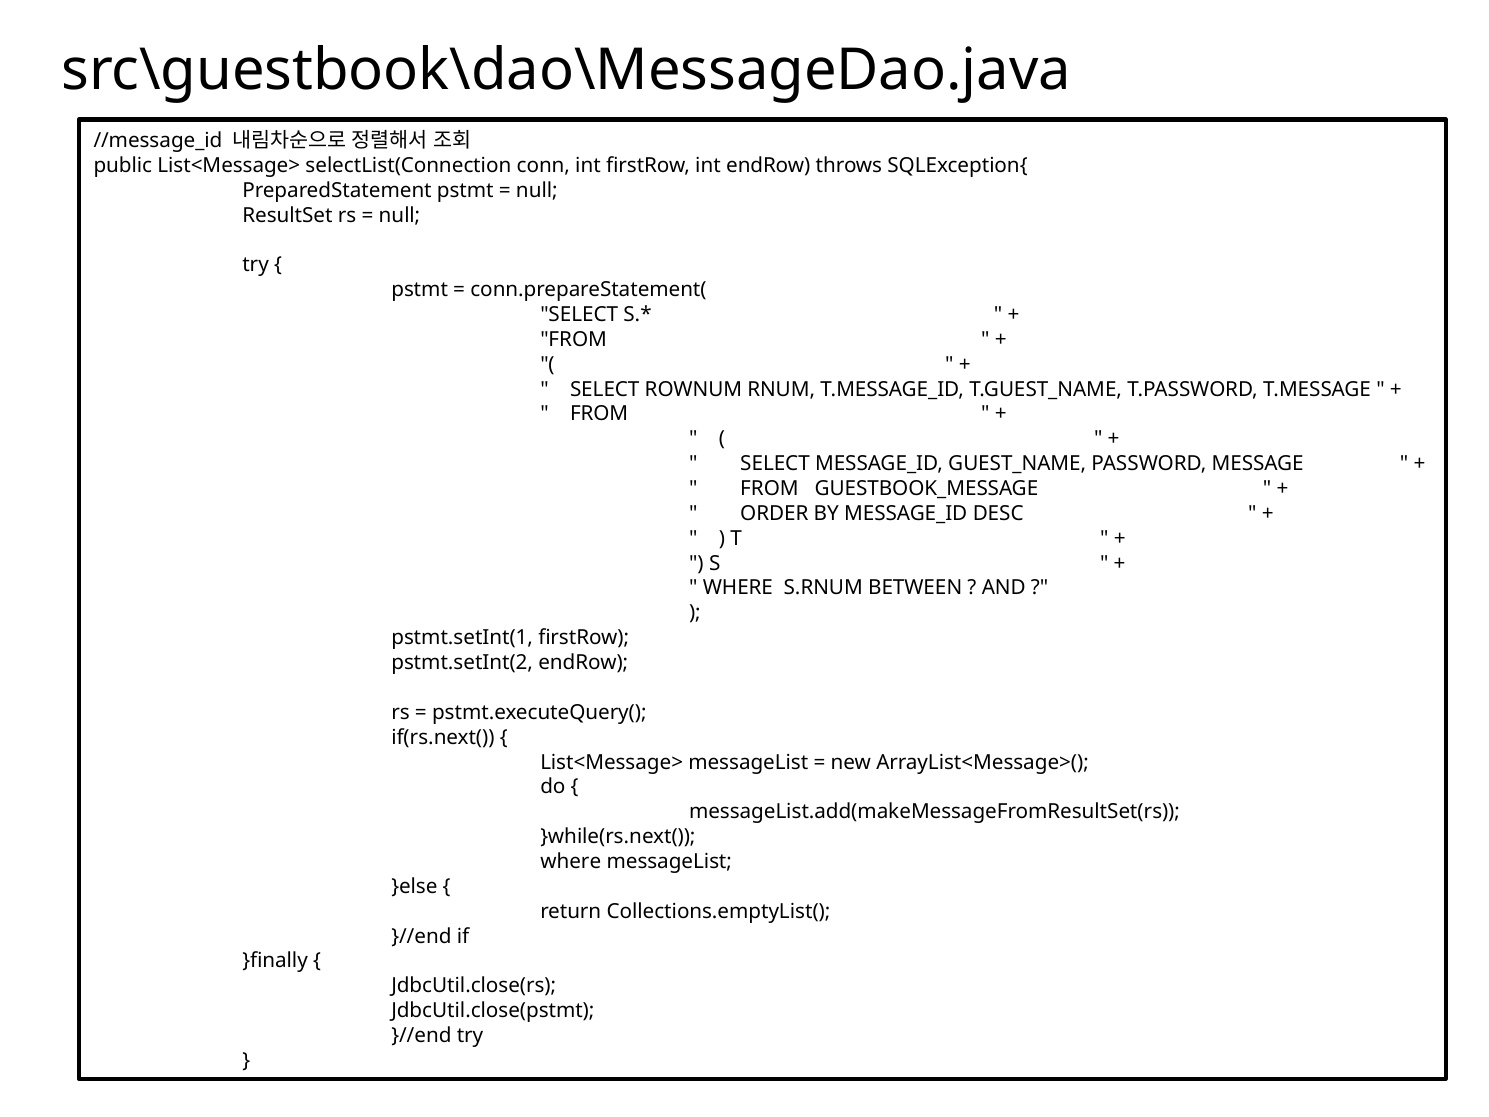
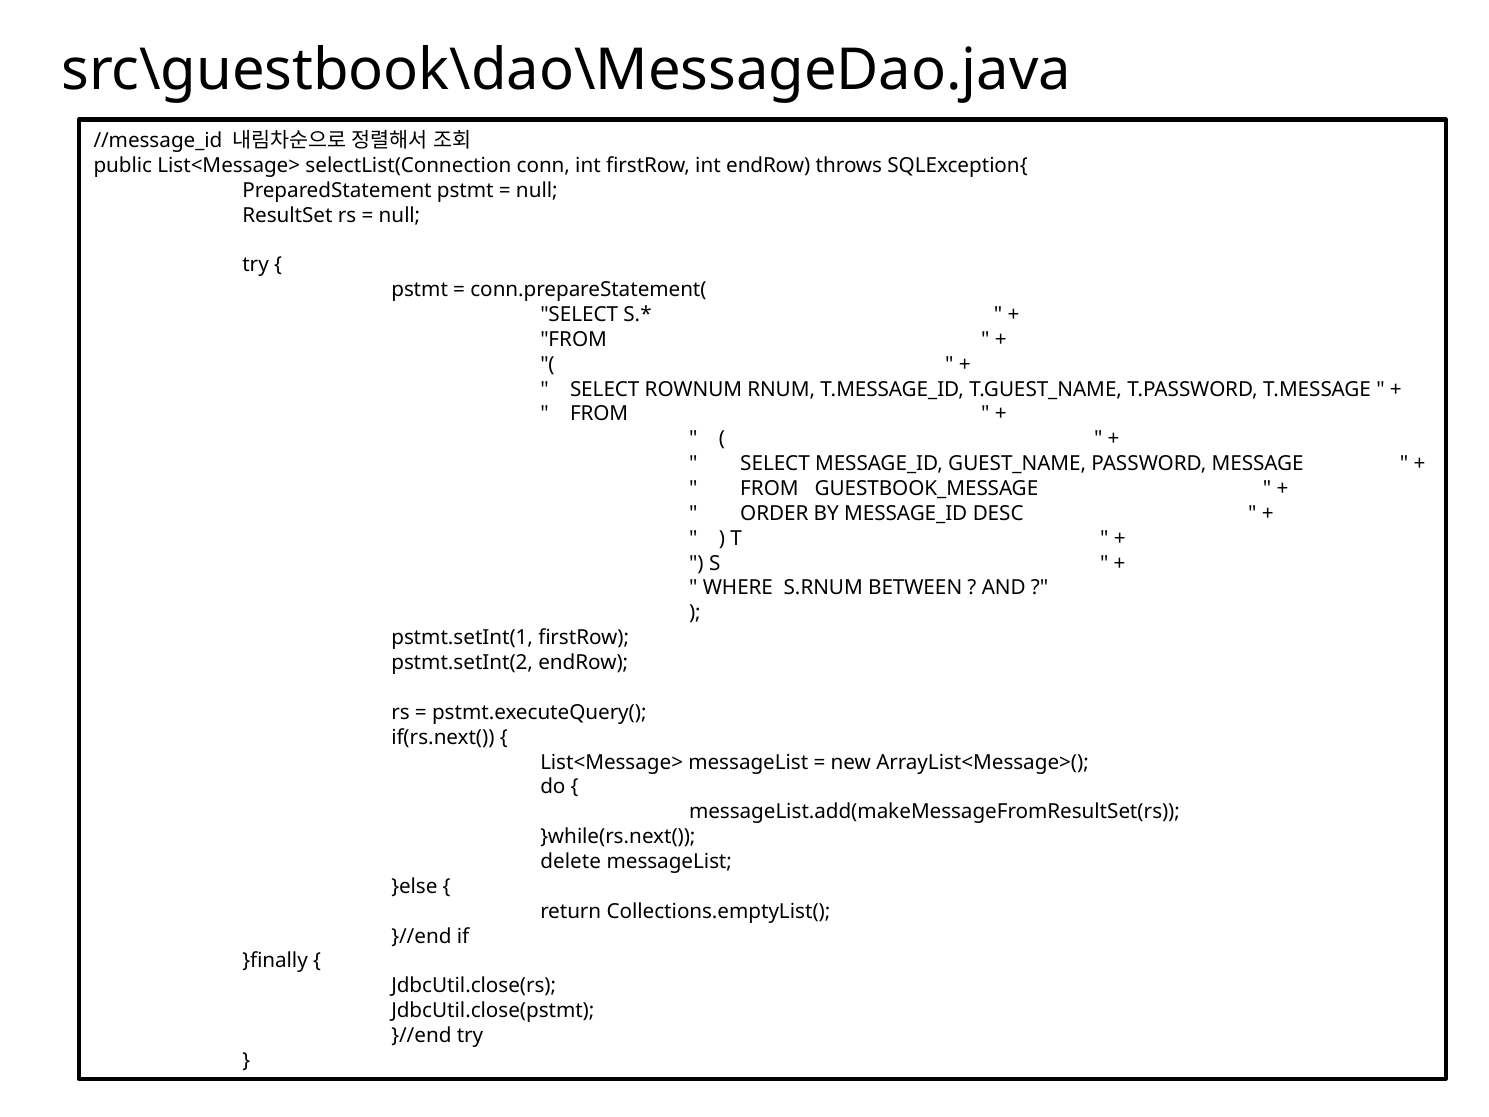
where: where -> delete (571, 861)
